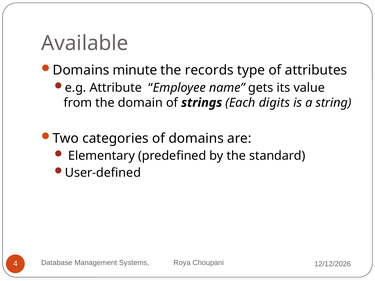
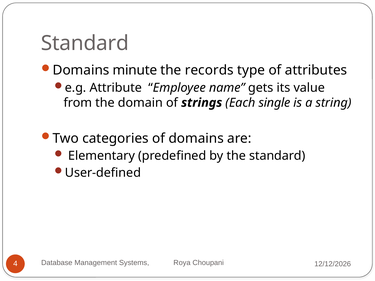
Available: Available -> Standard (85, 43)
digits: digits -> single (274, 103)
